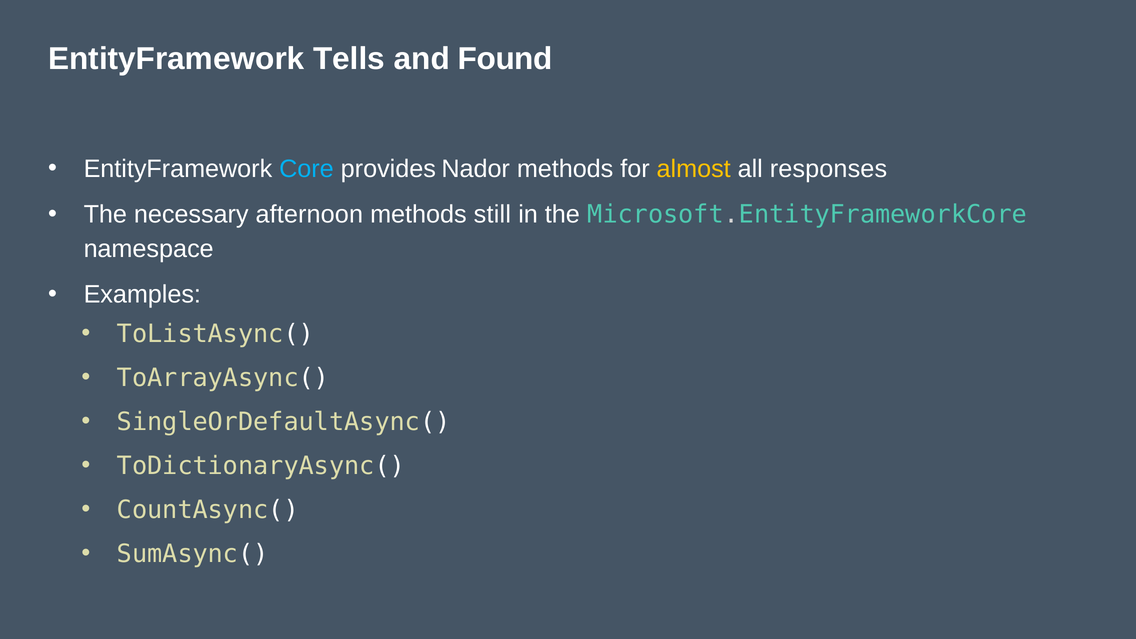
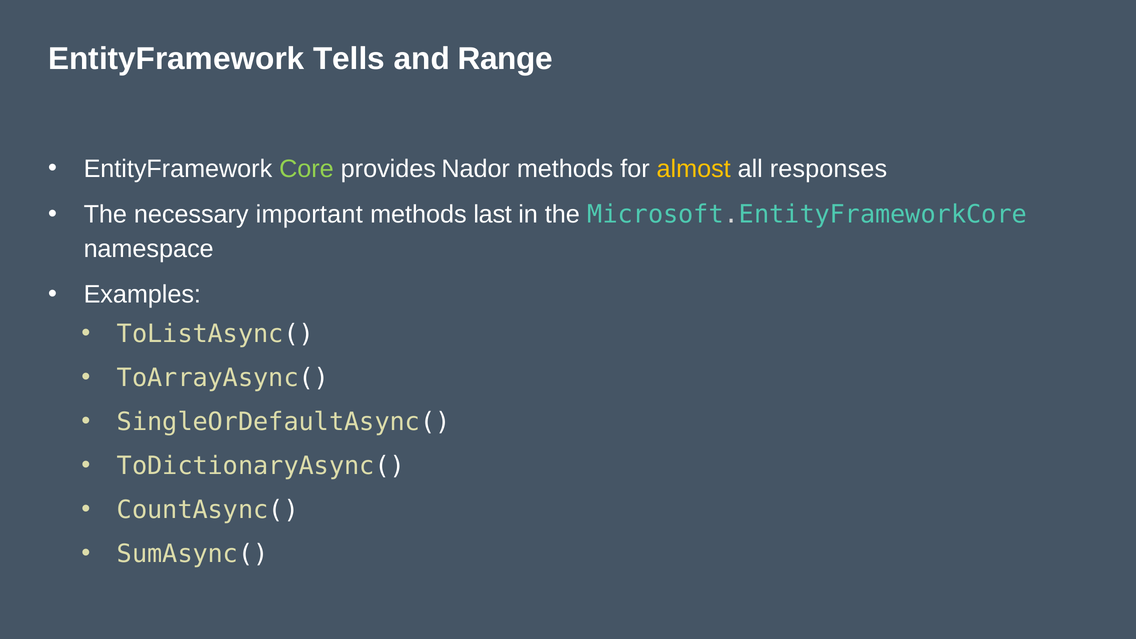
Found: Found -> Range (505, 59)
Core colour: light blue -> light green (306, 169)
afternoon: afternoon -> important (309, 215)
still: still -> last (493, 215)
